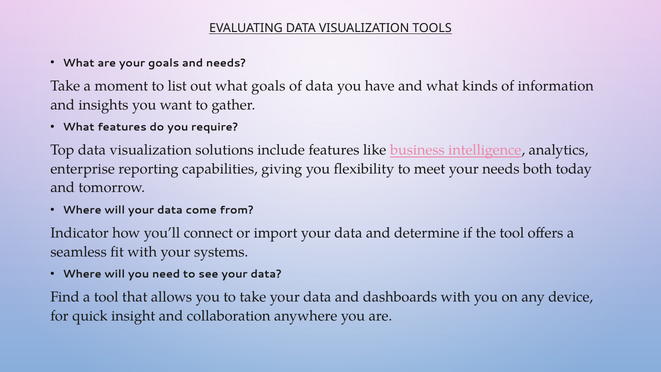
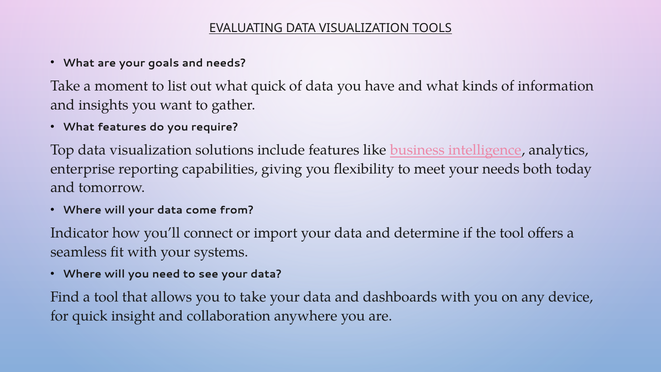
what goals: goals -> quick (268, 86)
